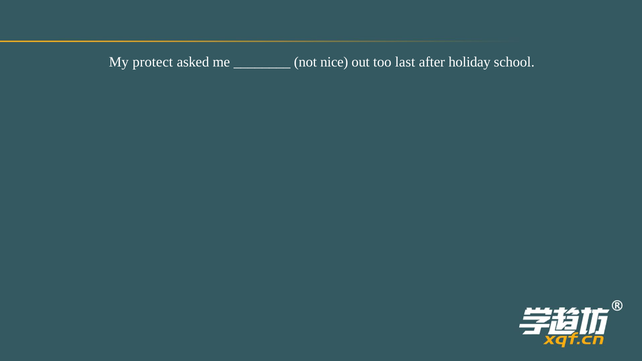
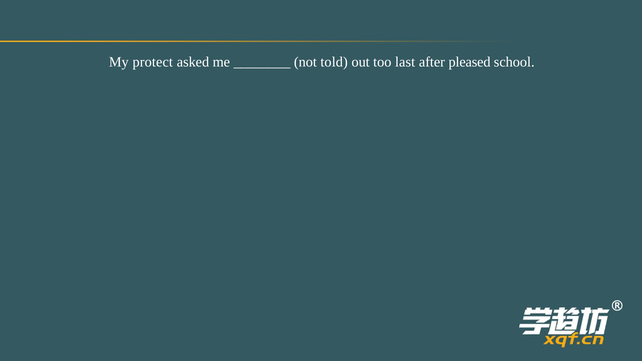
nice: nice -> told (334, 62)
holiday: holiday -> pleased (470, 62)
